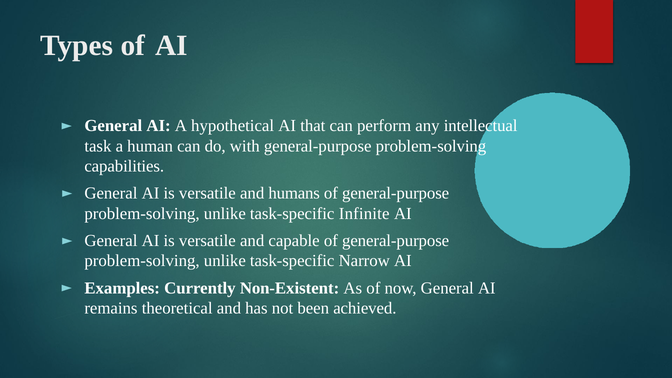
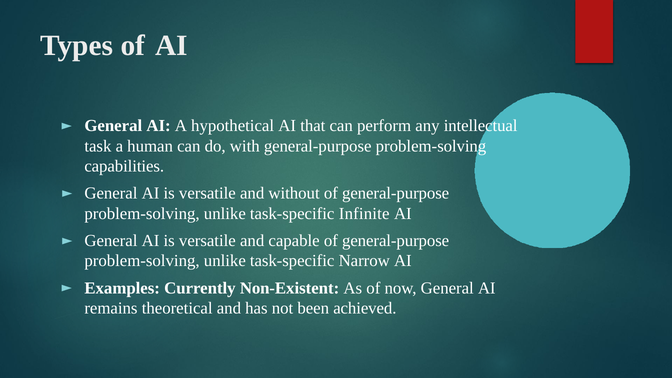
humans: humans -> without (294, 193)
